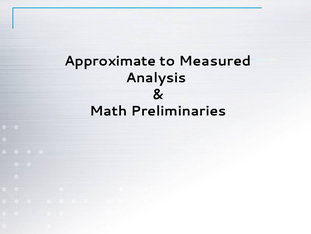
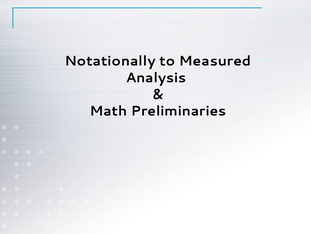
Approximate: Approximate -> Notationally (110, 61)
